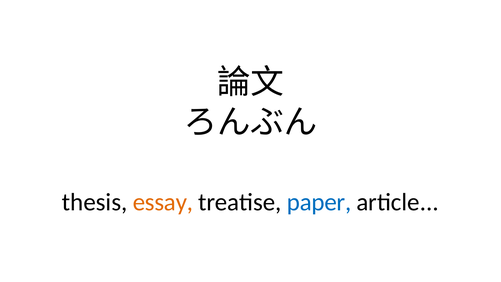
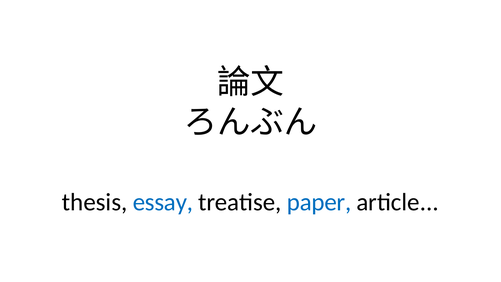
essay colour: orange -> blue (163, 202)
